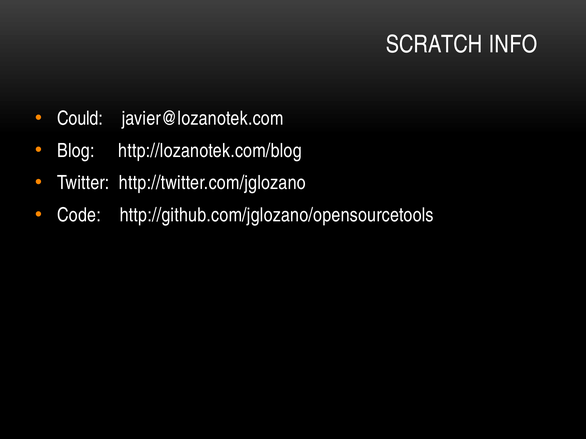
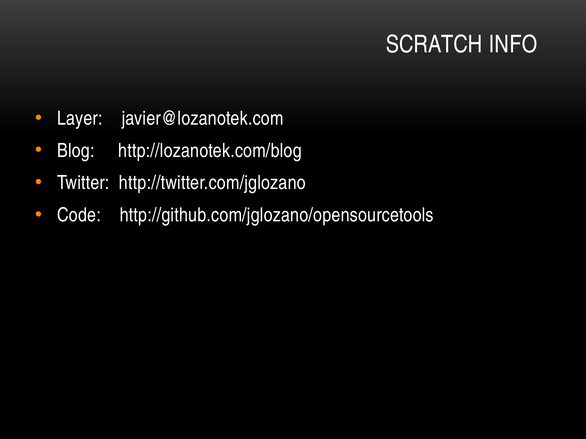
Could: Could -> Layer (80, 119)
